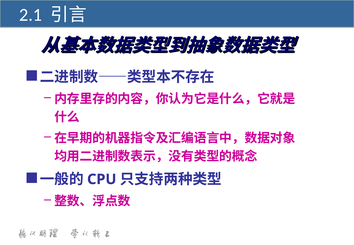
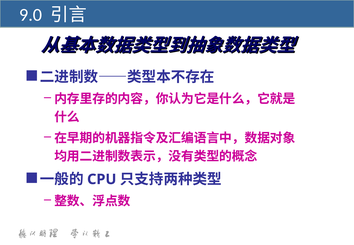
2.1: 2.1 -> 9.0 (31, 15)
